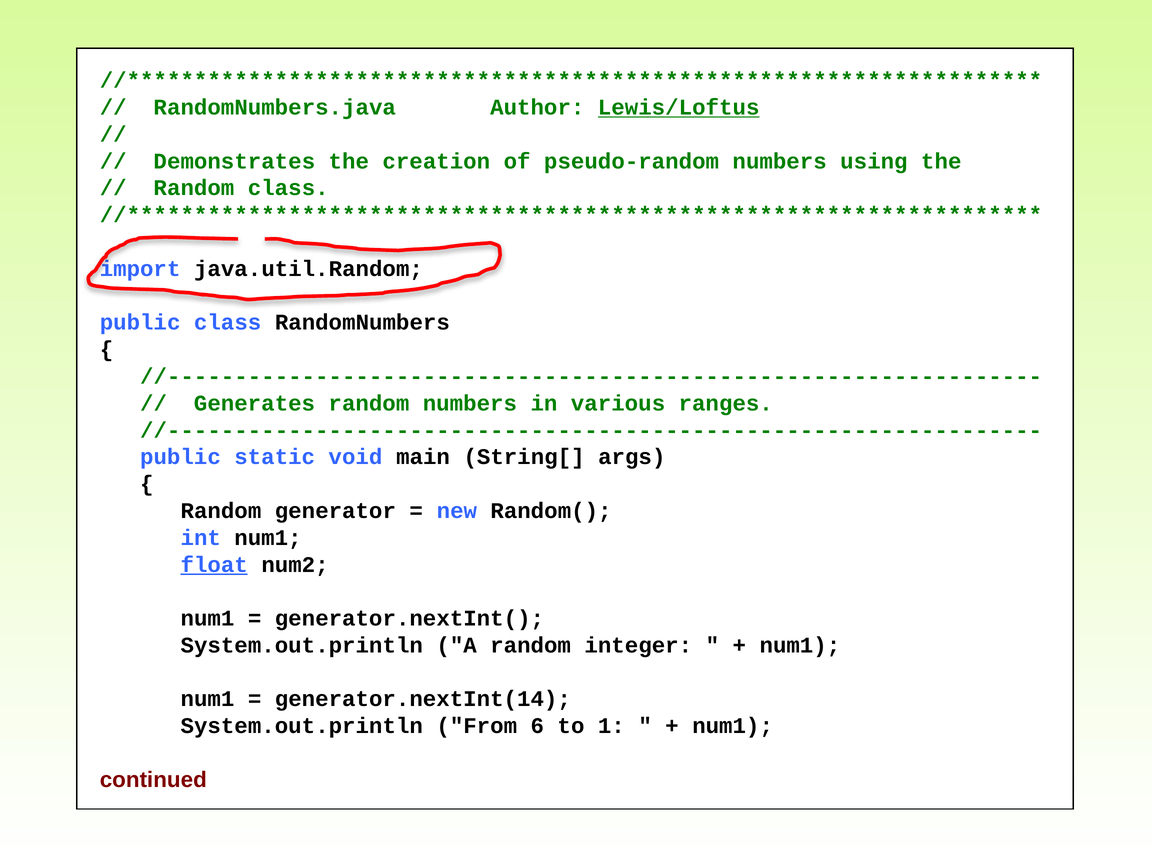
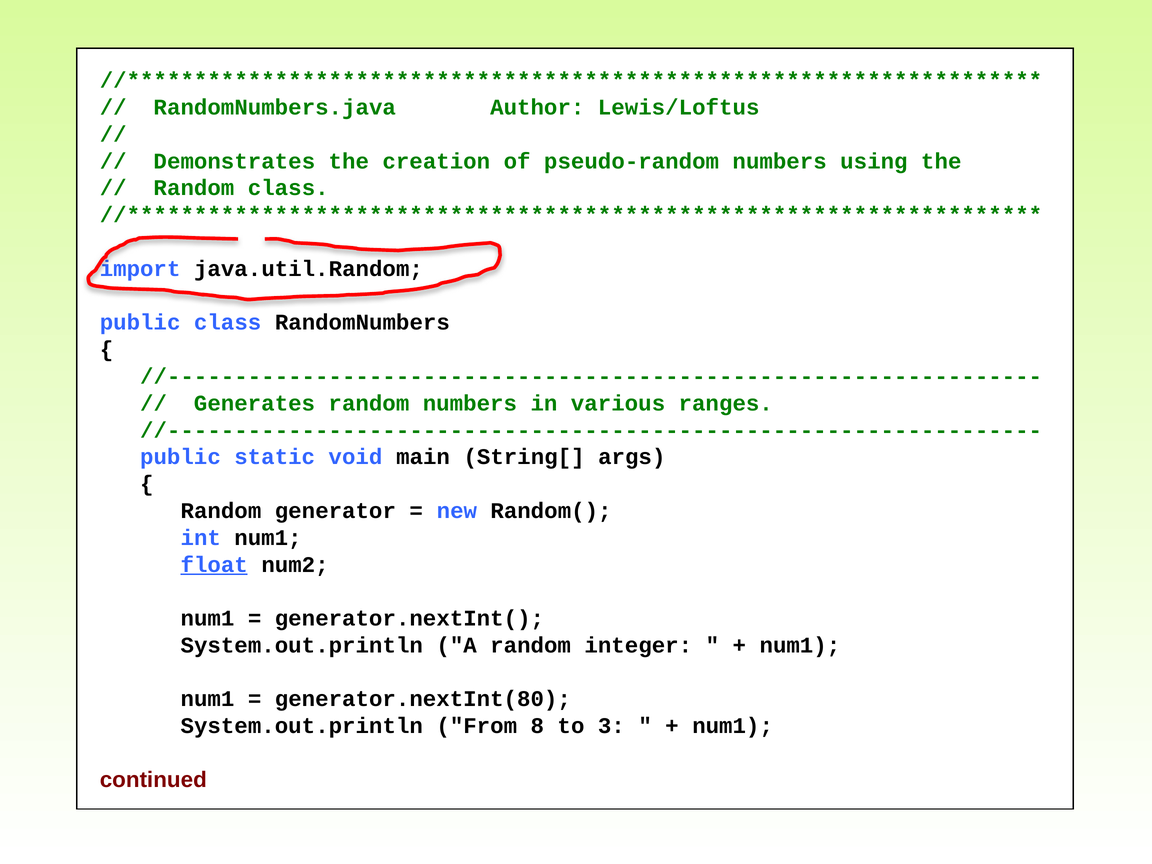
Lewis/Loftus underline: present -> none (679, 107)
generator.nextInt(14: generator.nextInt(14 -> generator.nextInt(80 (423, 699)
6: 6 -> 8 (537, 726)
1: 1 -> 3 (611, 726)
